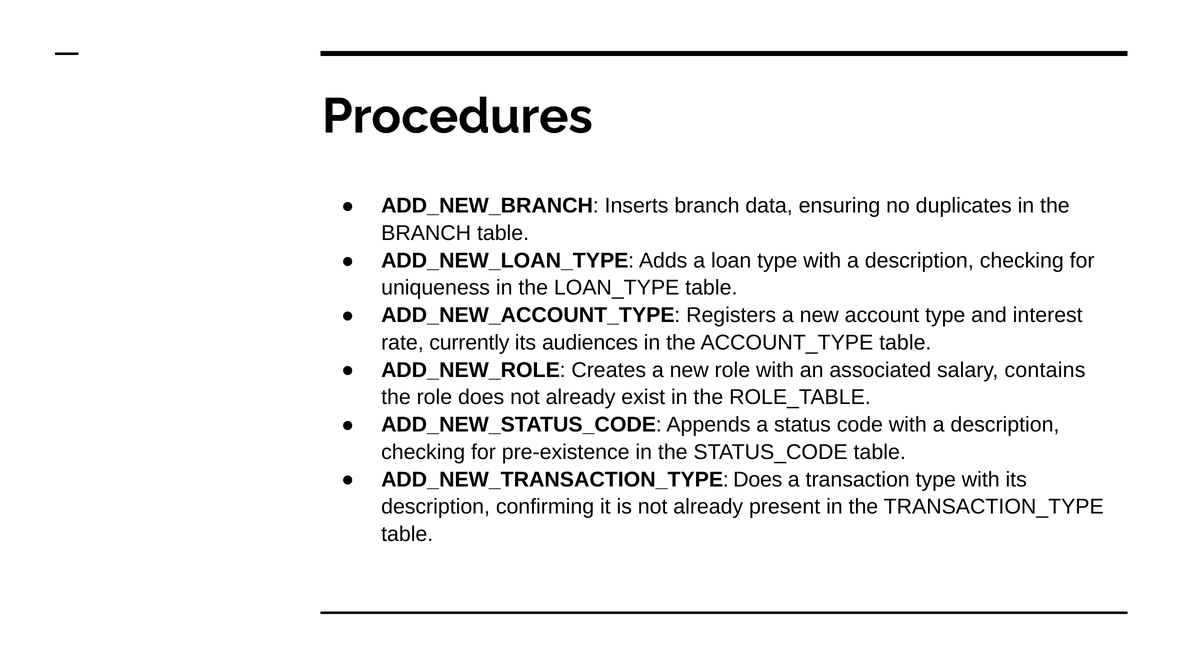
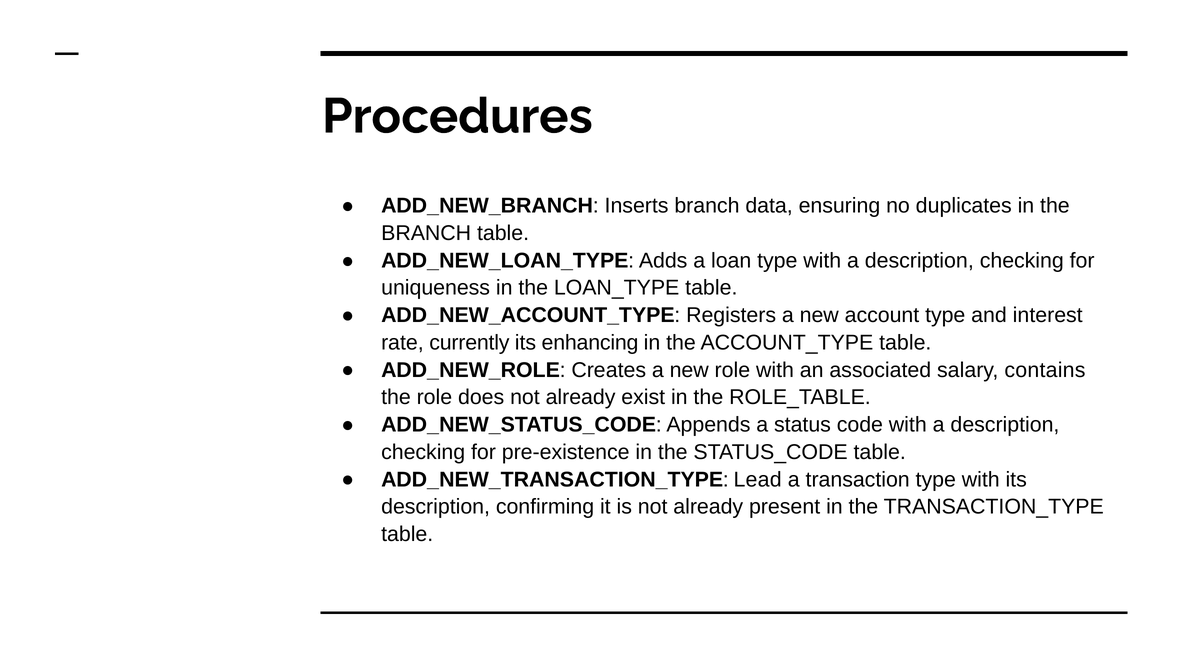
audiences: audiences -> enhancing (590, 343)
ADD_NEW_TRANSACTION_TYPE Does: Does -> Lead (758, 479)
